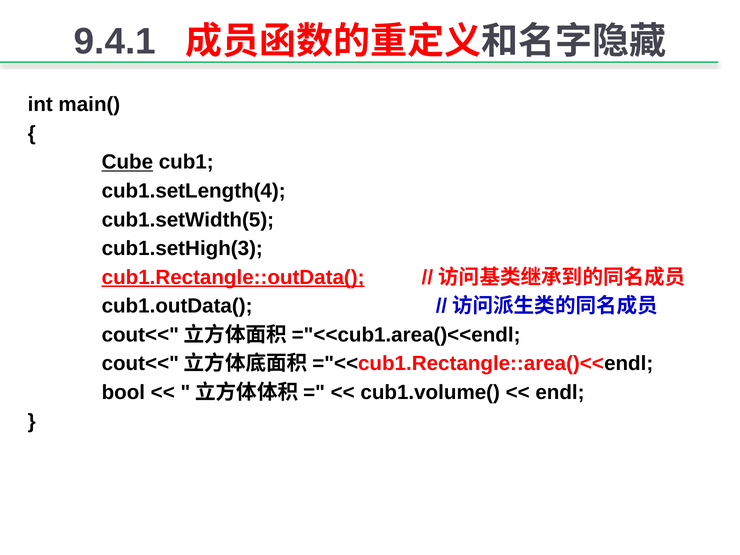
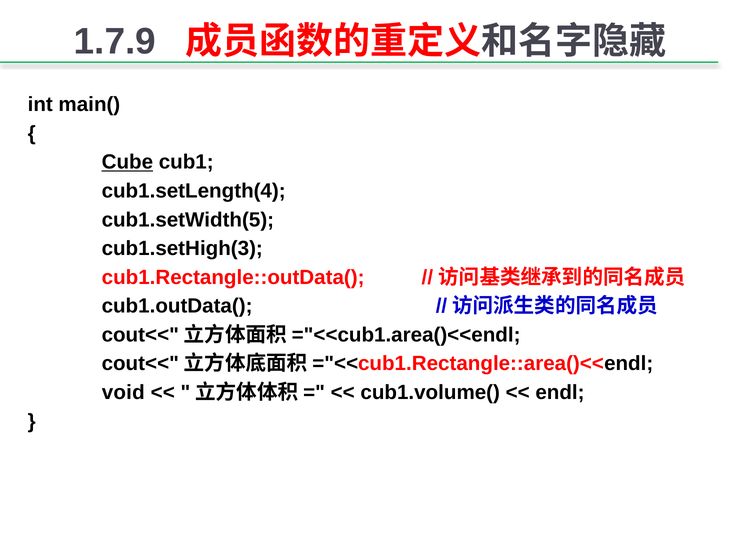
9.4.1: 9.4.1 -> 1.7.9 (115, 41)
cub1.Rectangle::outData( underline: present -> none (233, 277)
bool: bool -> void (123, 392)
